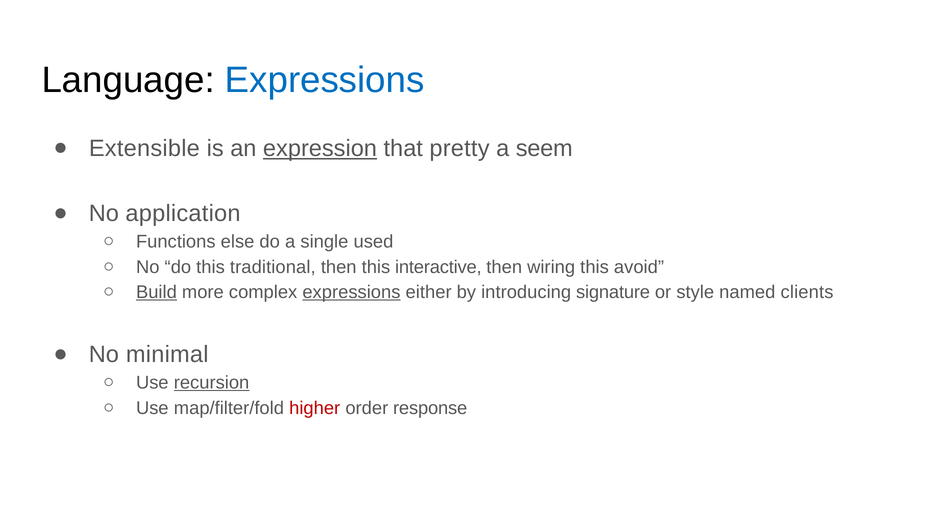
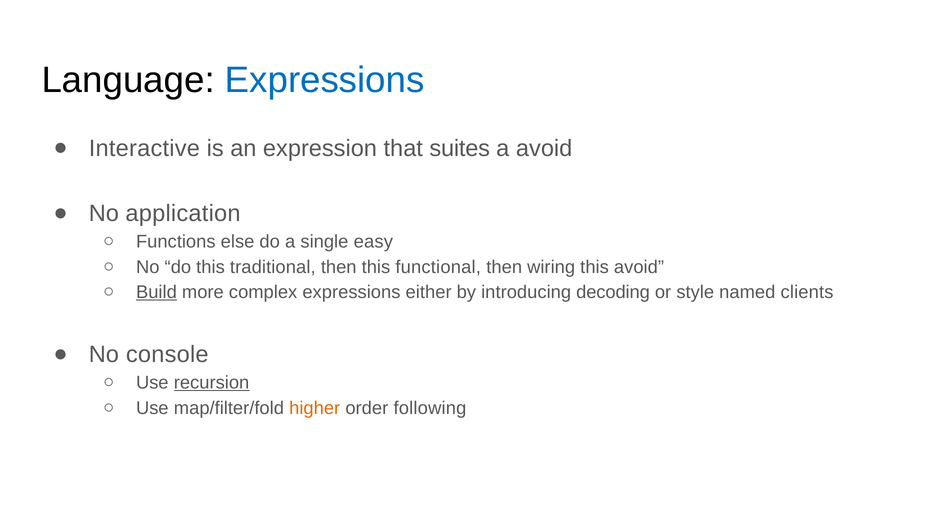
Extensible: Extensible -> Interactive (144, 148)
expression underline: present -> none (320, 148)
pretty: pretty -> suites (460, 148)
a seem: seem -> avoid (544, 148)
used: used -> easy (373, 242)
interactive: interactive -> functional (438, 267)
expressions underline: present -> none (351, 292)
signature: signature -> decoding (613, 292)
minimal: minimal -> console (167, 355)
higher colour: red -> orange (315, 408)
response: response -> following (430, 408)
